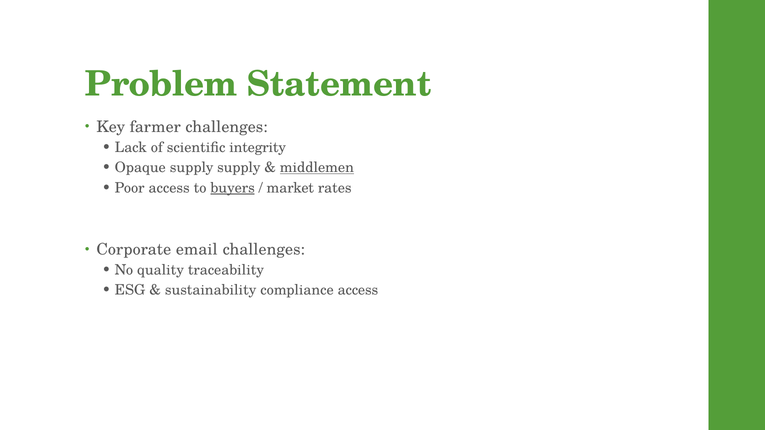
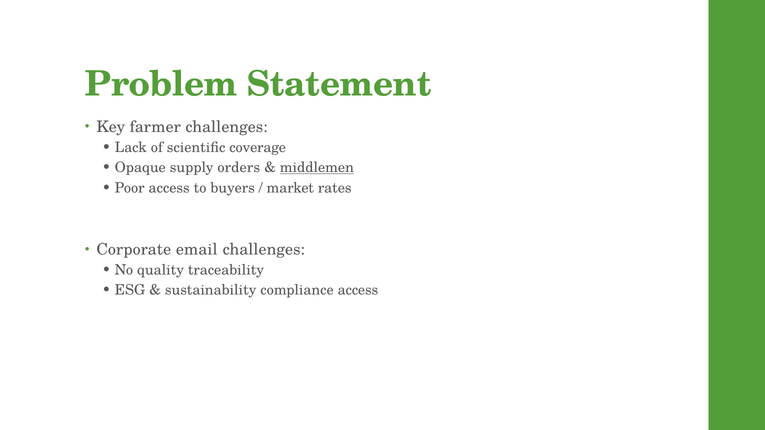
integrity: integrity -> coverage (258, 147)
supply supply: supply -> orders (239, 168)
buyers underline: present -> none (233, 188)
